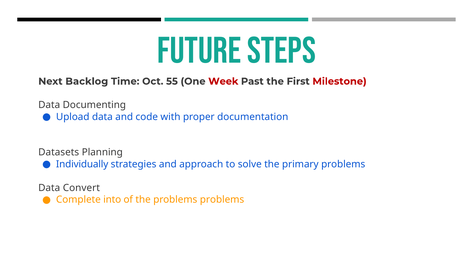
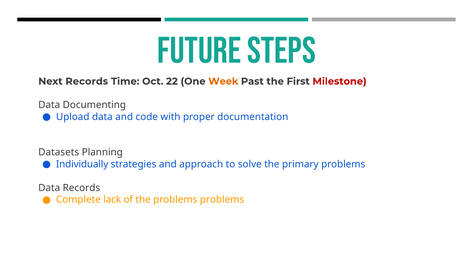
Next Backlog: Backlog -> Records (87, 81)
55: 55 -> 22 (172, 81)
Week colour: red -> orange (223, 81)
Data Convert: Convert -> Records (81, 188)
into: into -> lack (112, 200)
